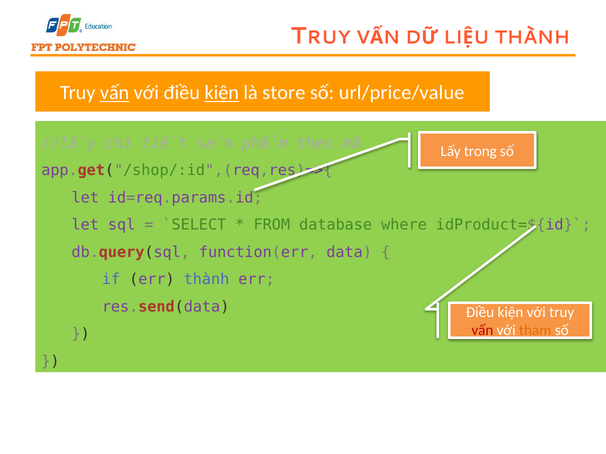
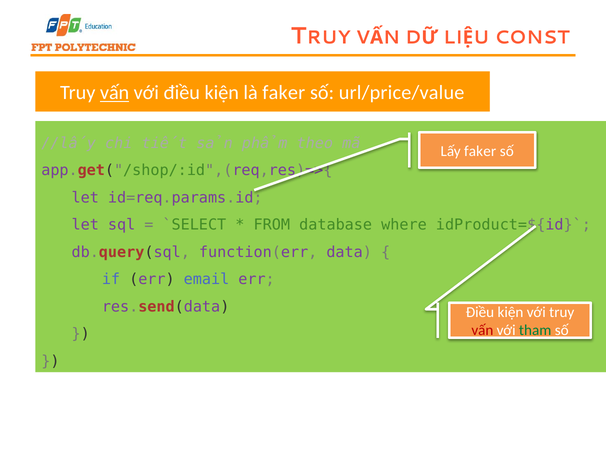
THÀNH: THÀNH -> CONST (532, 38)
kiện underline: present -> none (222, 93)
là store: store -> faker (284, 93)
Lấy trong: trong -> faker (480, 151)
err thành: thành -> email (206, 280)
tham colour: orange -> green (535, 331)
